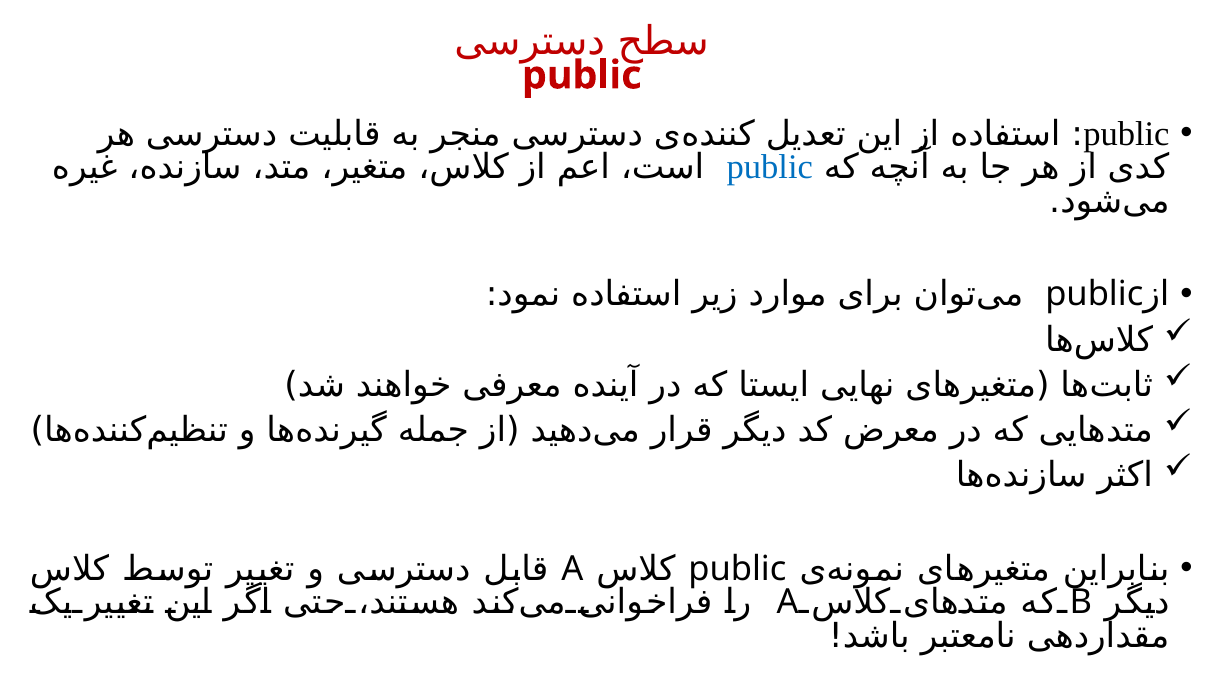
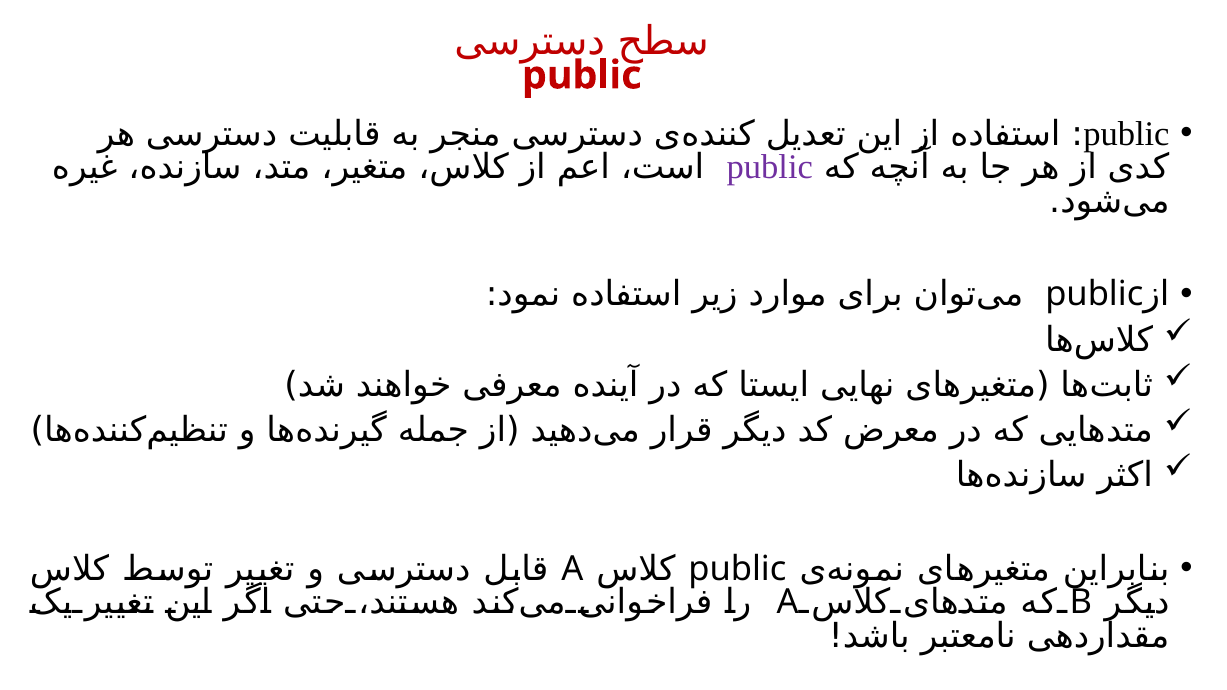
public colour: blue -> purple (770, 167)
